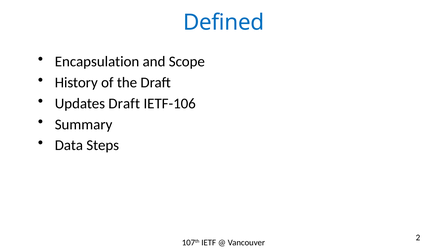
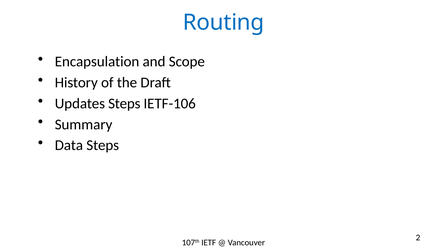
Defined: Defined -> Routing (224, 23)
Updates Draft: Draft -> Steps (124, 103)
